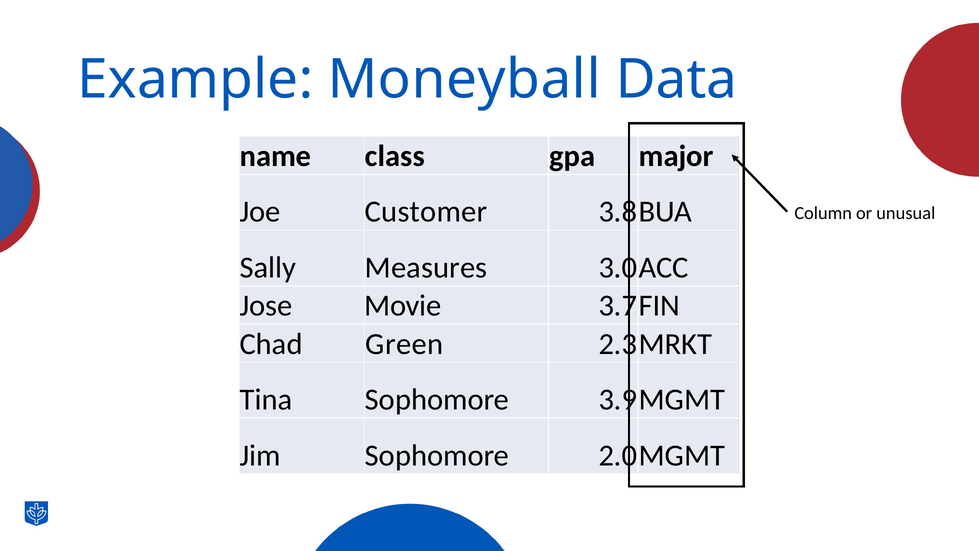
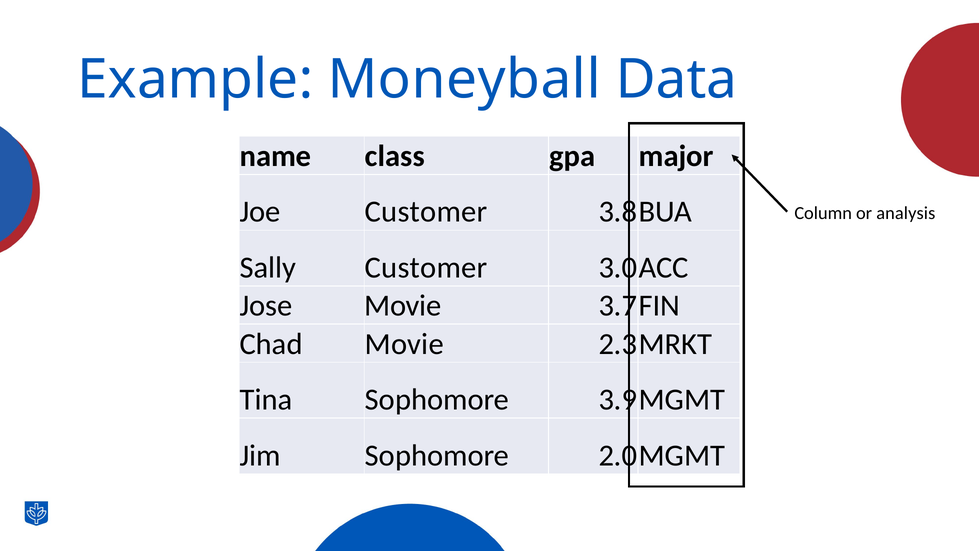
unusual: unusual -> analysis (906, 213)
Sally Measures: Measures -> Customer (426, 268)
Chad Green: Green -> Movie (404, 344)
